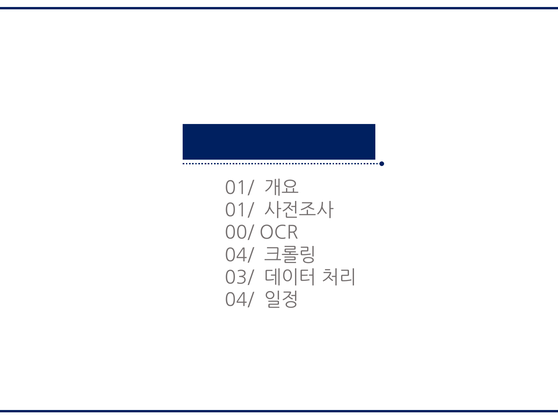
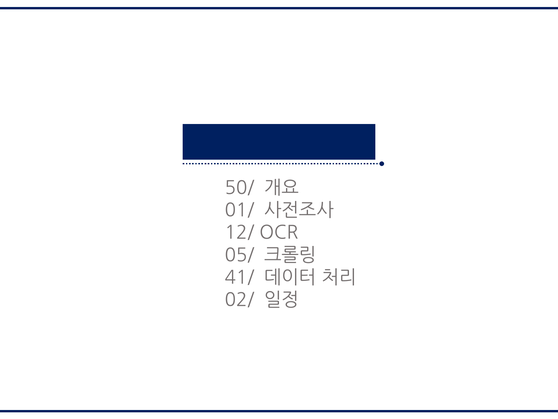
01/: 01/ -> 50/ (240, 188)
00/: 00/ -> 12/ (240, 233)
04/: 04/ -> 05/ (240, 255)
03/: 03/ -> 41/ (240, 277)
04/: 04/ -> 02/ (240, 300)
